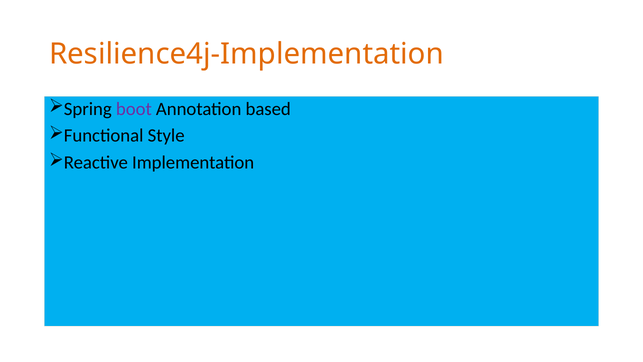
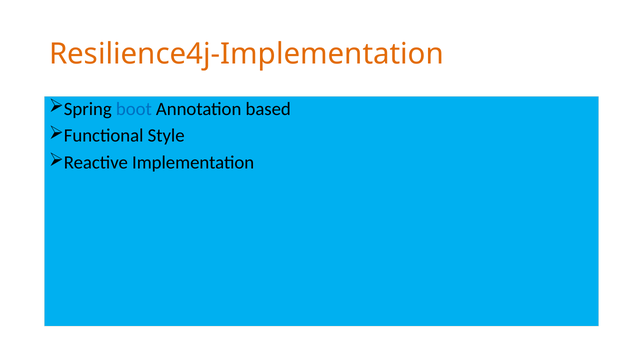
boot colour: purple -> blue (134, 109)
